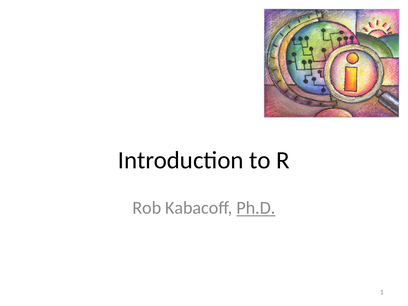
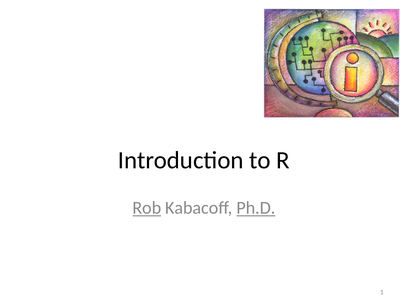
Rob underline: none -> present (147, 208)
